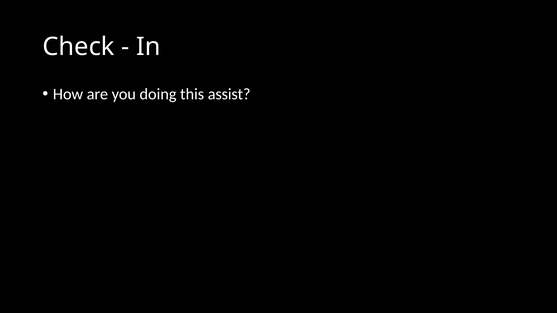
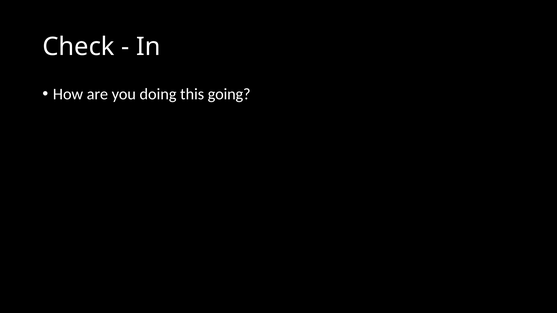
assist: assist -> going (229, 94)
